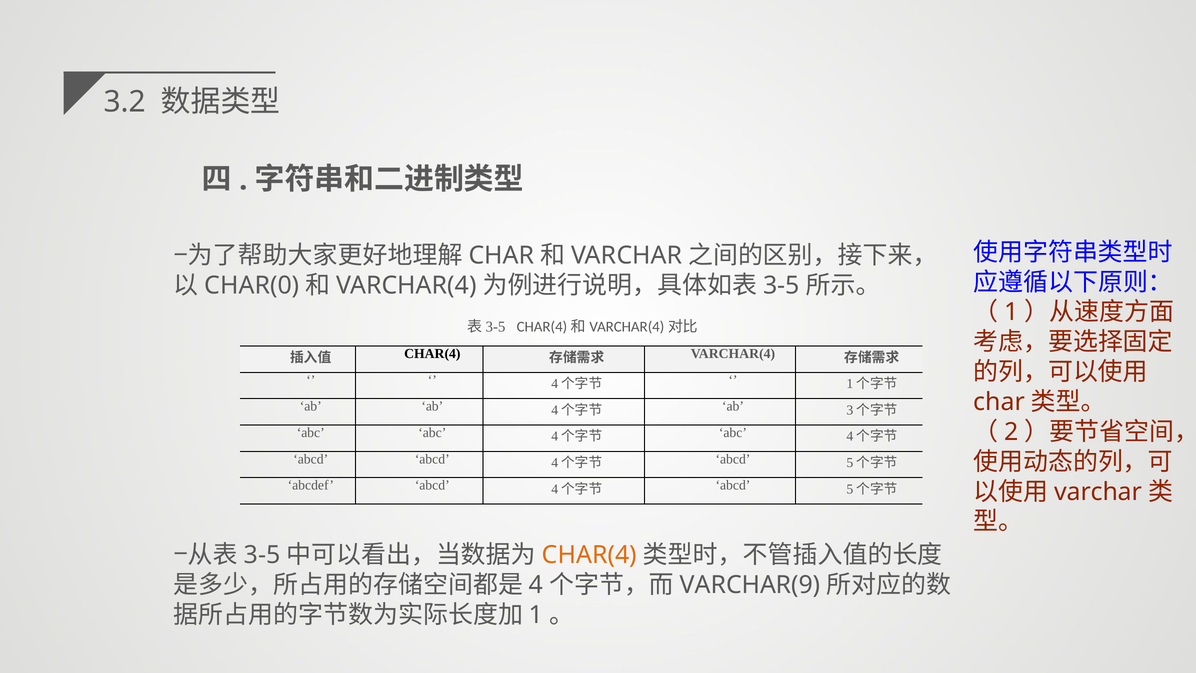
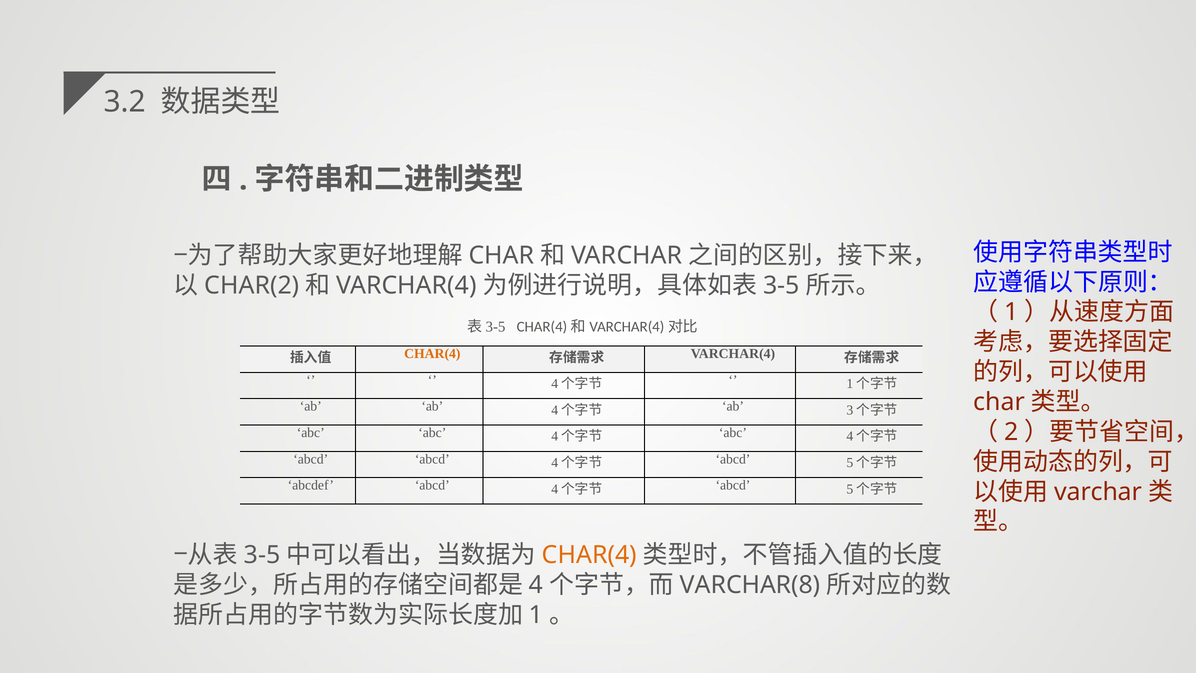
CHAR(0: CHAR(0 -> CHAR(2 (252, 286)
CHAR(4 colour: black -> orange (432, 354)
VARCHAR(9: VARCHAR(9 -> VARCHAR(8 (750, 585)
